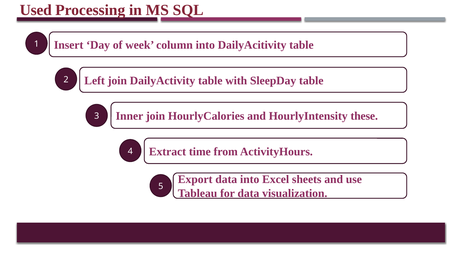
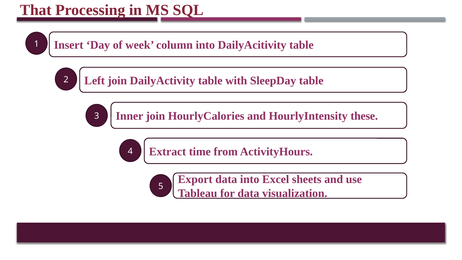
Used: Used -> That (36, 10)
